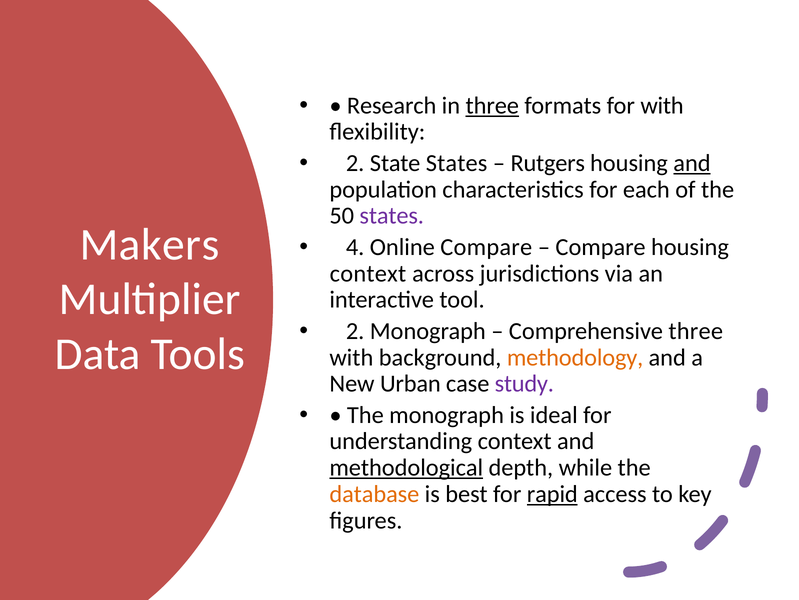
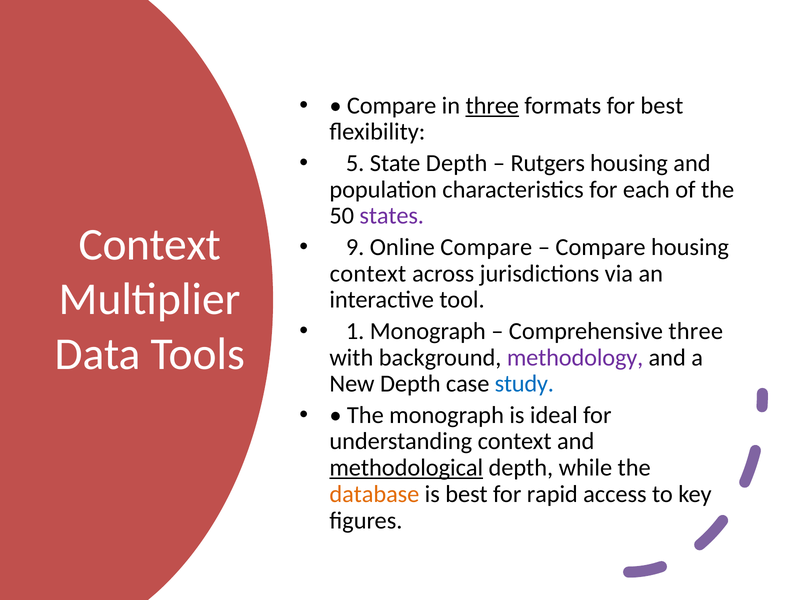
Research: Research -> Compare (392, 105)
for with: with -> best (662, 105)
2: 2 -> 5 (355, 163)
State States: States -> Depth (457, 163)
and underline: present -> none (692, 163)
Makers: Makers -> Context (150, 244)
4: 4 -> 9 (355, 247)
2: 2 -> 1 (355, 331)
methodology colour: orange -> purple (575, 357)
New Urban: Urban -> Depth (410, 383)
study colour: purple -> blue (524, 383)
rapid underline: present -> none (552, 494)
